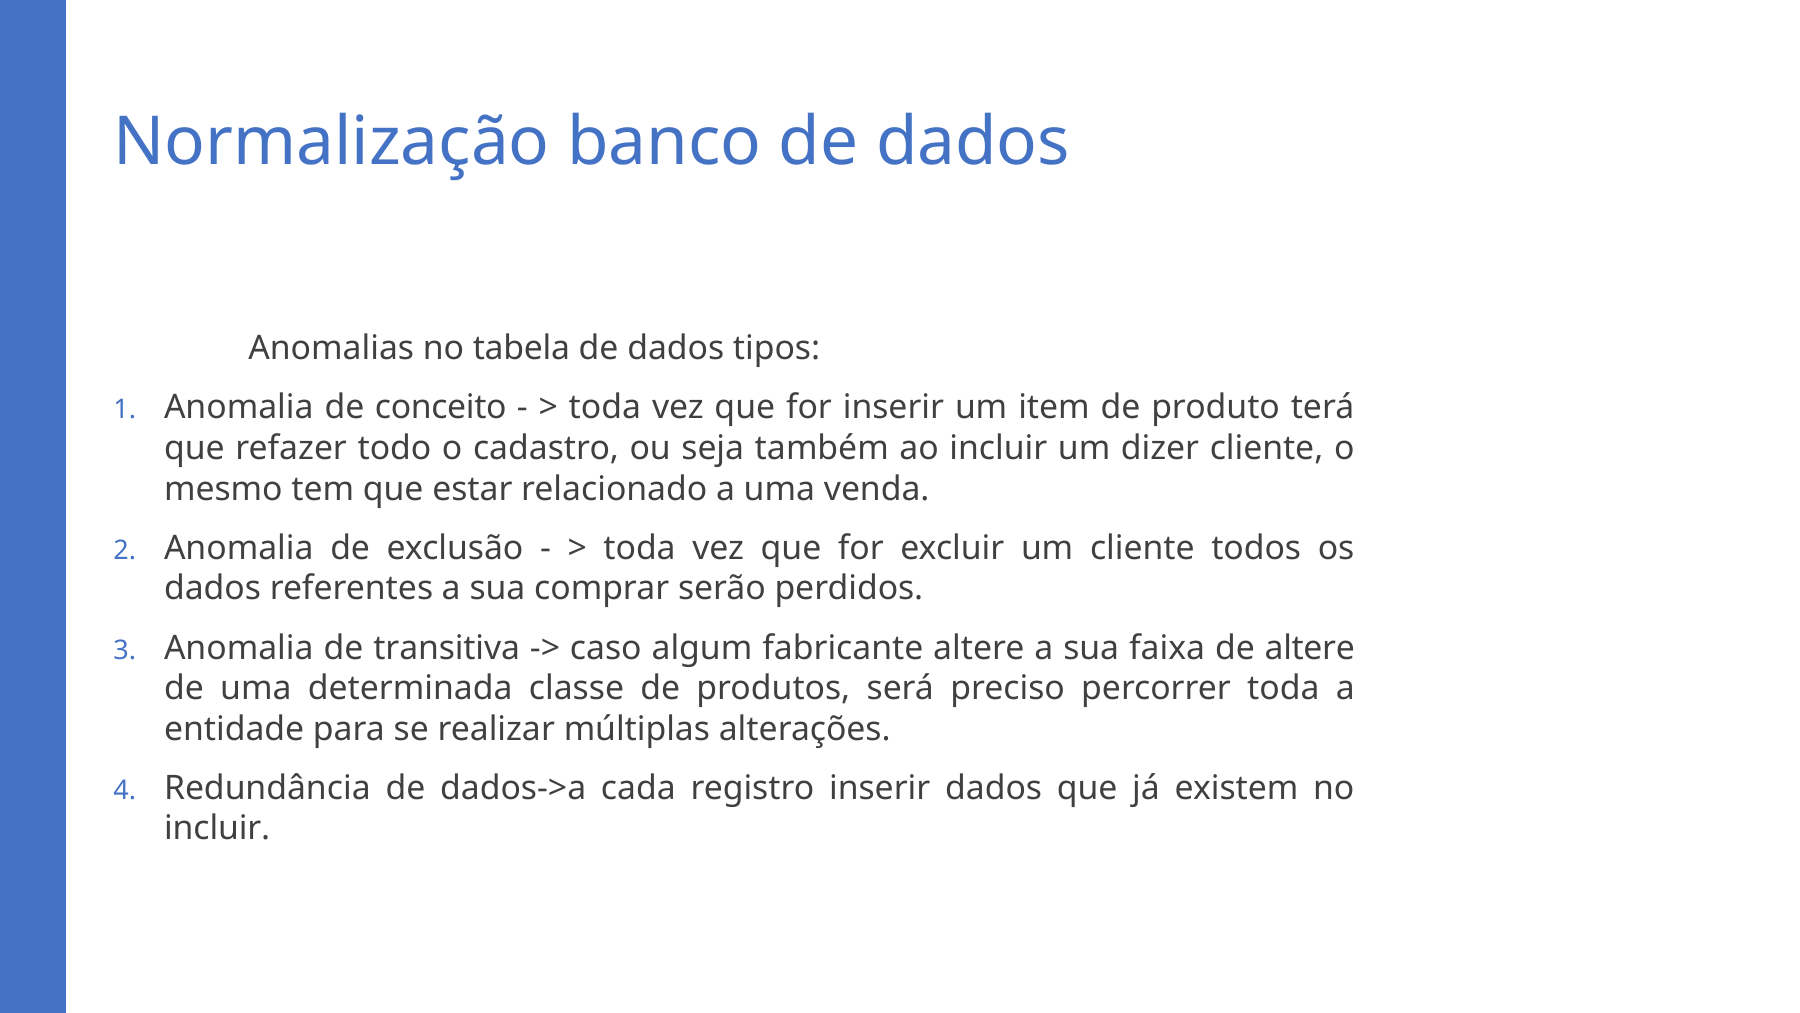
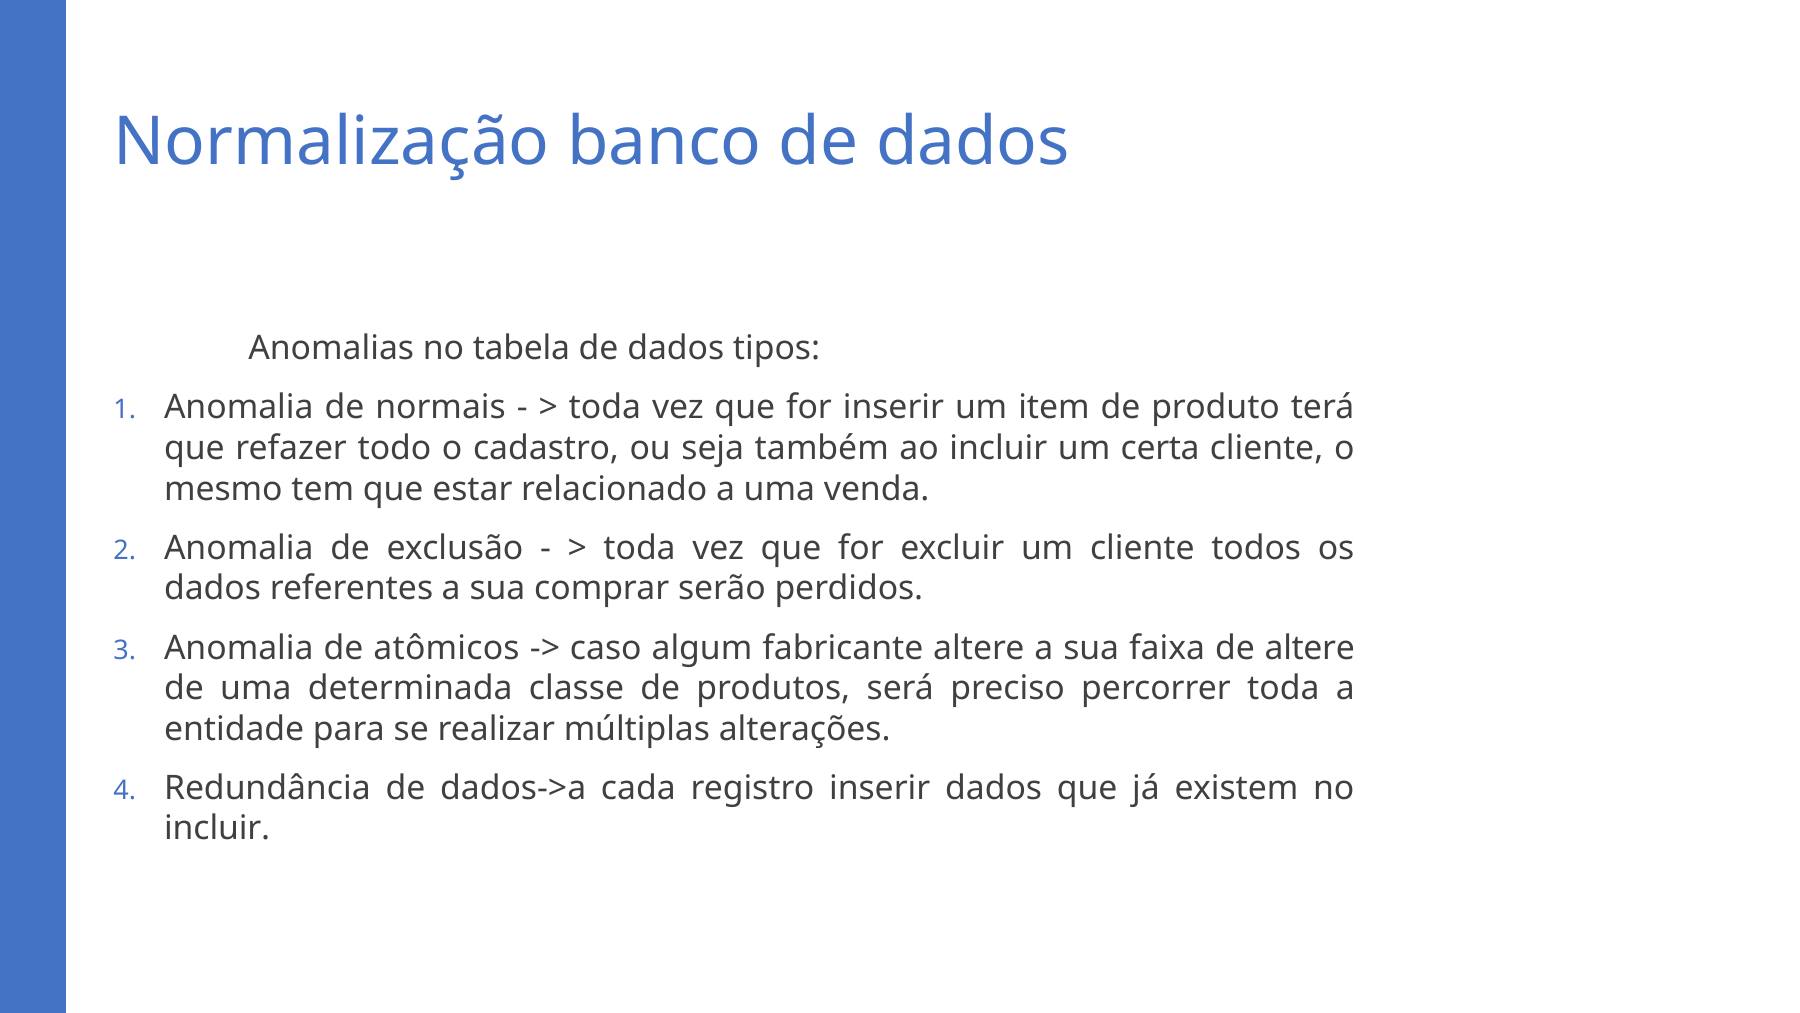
conceito: conceito -> normais (441, 408)
dizer: dizer -> certa (1160, 448)
transitiva: transitiva -> atômicos (447, 648)
